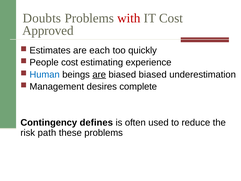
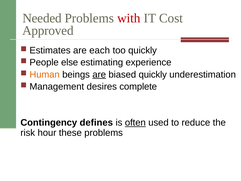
Doubts: Doubts -> Needed (42, 18)
People cost: cost -> else (70, 62)
Human colour: blue -> orange (45, 74)
biased biased: biased -> quickly (153, 74)
often underline: none -> present (135, 122)
path: path -> hour (47, 133)
